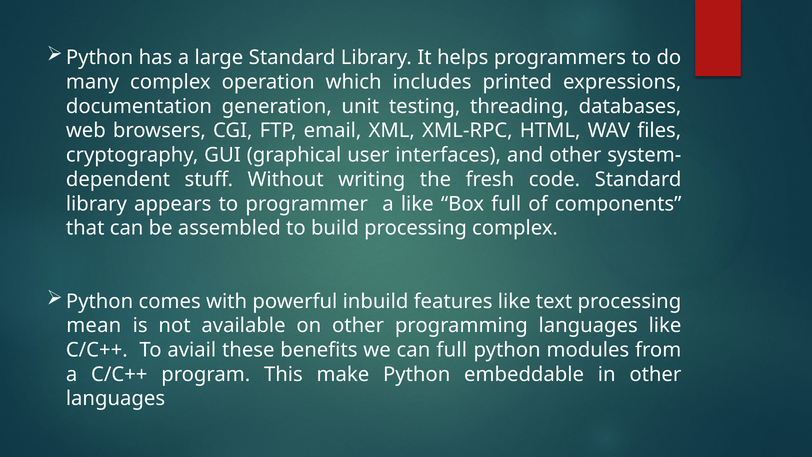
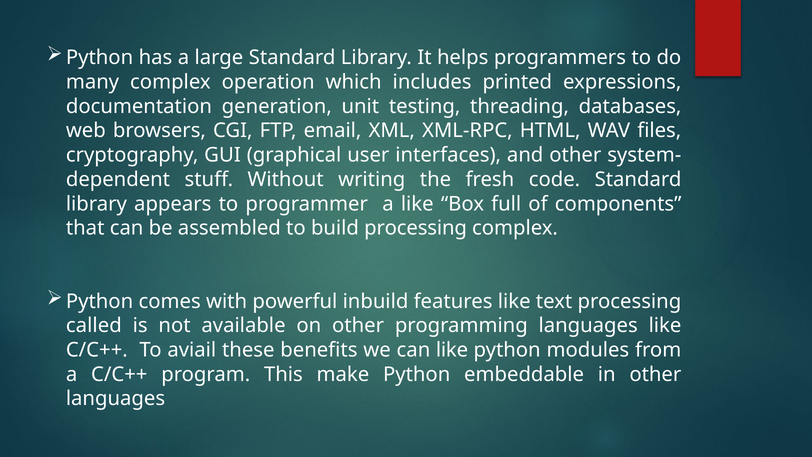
mean: mean -> called (94, 325)
can full: full -> like (452, 350)
